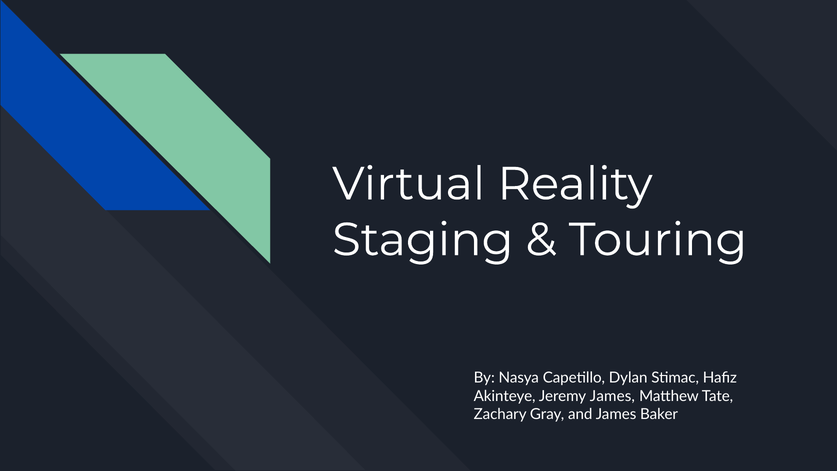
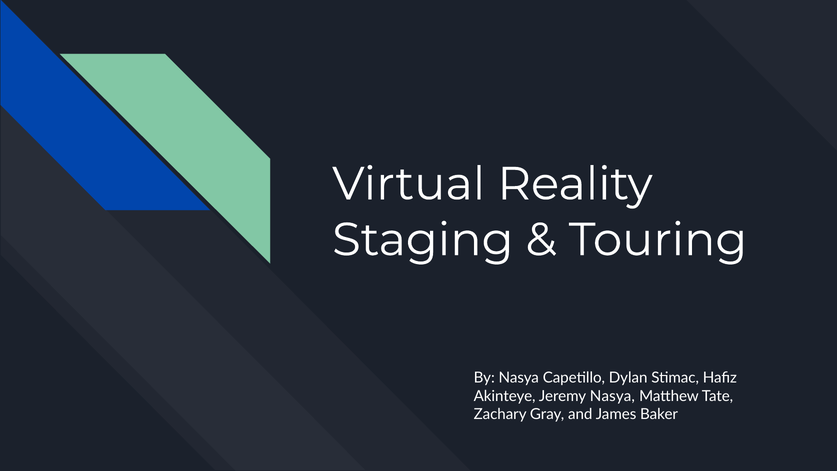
Jeremy James: James -> Nasya (612, 396)
